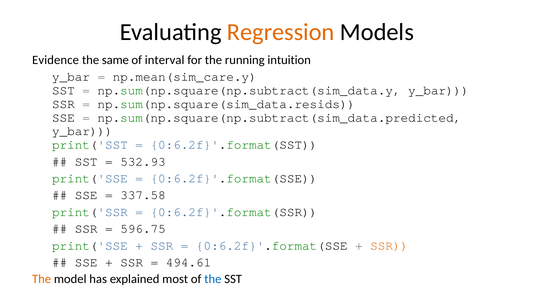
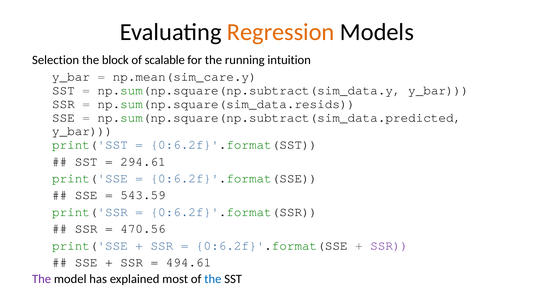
Evidence: Evidence -> Selection (56, 60)
same: same -> block (115, 60)
interval: interval -> scalable (165, 60)
532.93: 532.93 -> 294.61 (143, 162)
337.58: 337.58 -> 543.59 (143, 195)
596.75: 596.75 -> 470.56 (143, 229)
SSR colour: orange -> purple (389, 246)
The colour: orange -> purple (42, 280)
